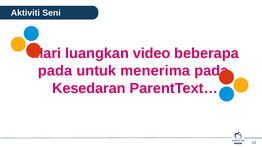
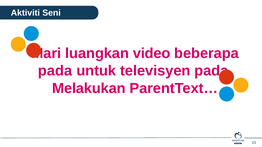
menerima: menerima -> televisyen (155, 71)
Kesedaran: Kesedaran -> Melakukan (89, 88)
